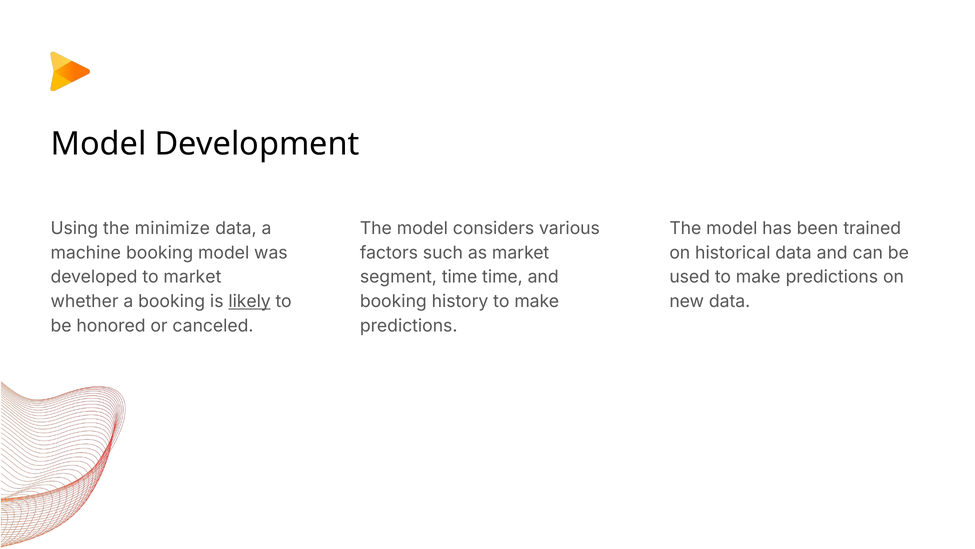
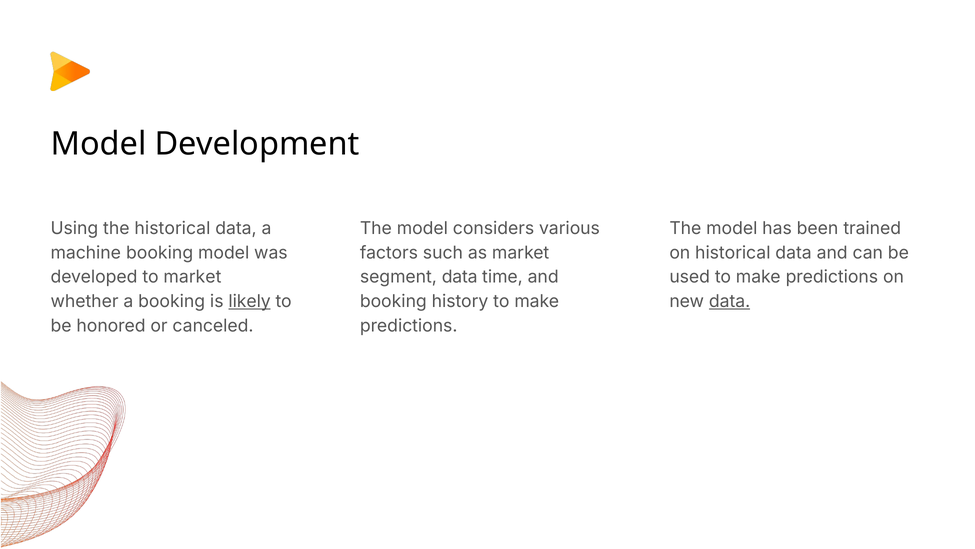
the minimize: minimize -> historical (172, 228)
segment time: time -> data (460, 277)
data underline: none -> present (730, 301)
